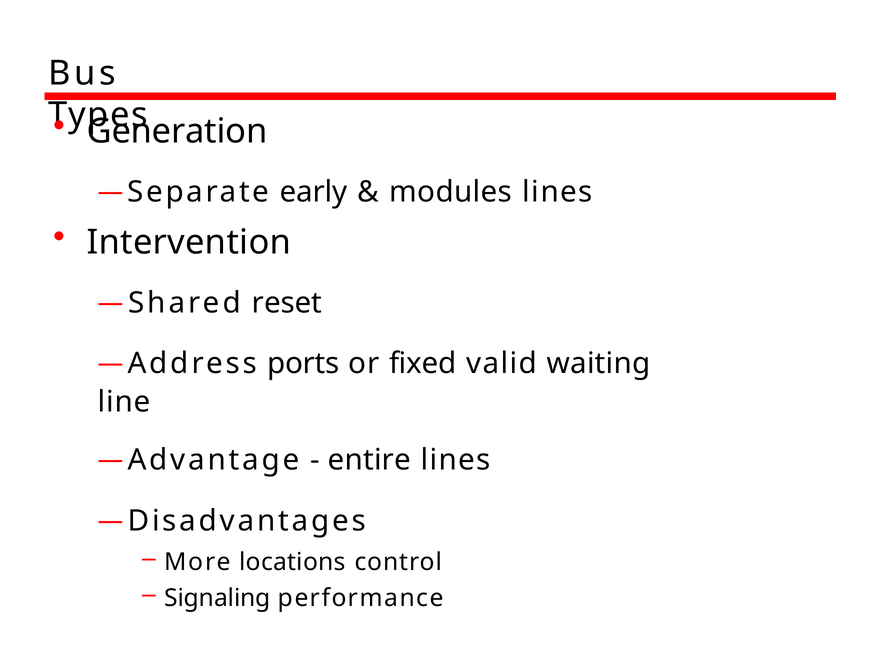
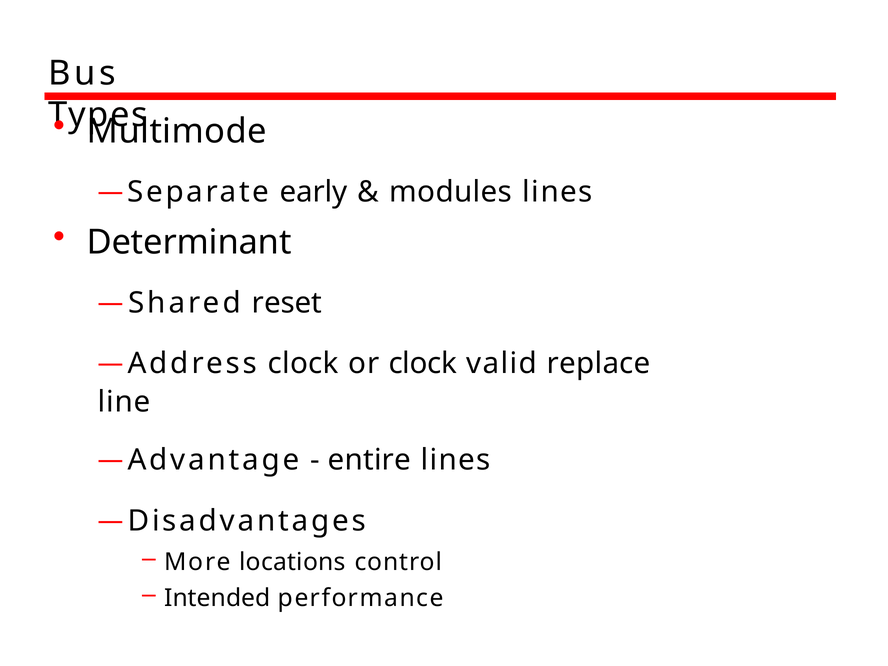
Generation: Generation -> Multimode (177, 131)
Intervention: Intervention -> Determinant (189, 242)
—Address ports: ports -> clock (303, 364)
or fixed: fixed -> clock (423, 364)
waiting: waiting -> replace (599, 364)
Signaling: Signaling -> Intended (217, 598)
